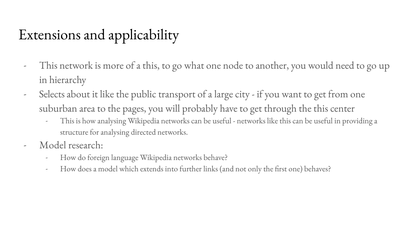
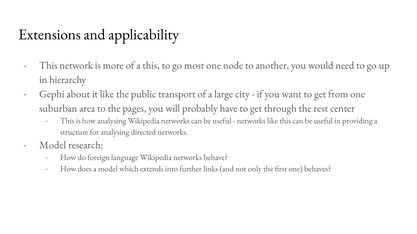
what: what -> most (194, 66)
Selects: Selects -> Gephi (52, 94)
the this: this -> rest (321, 109)
